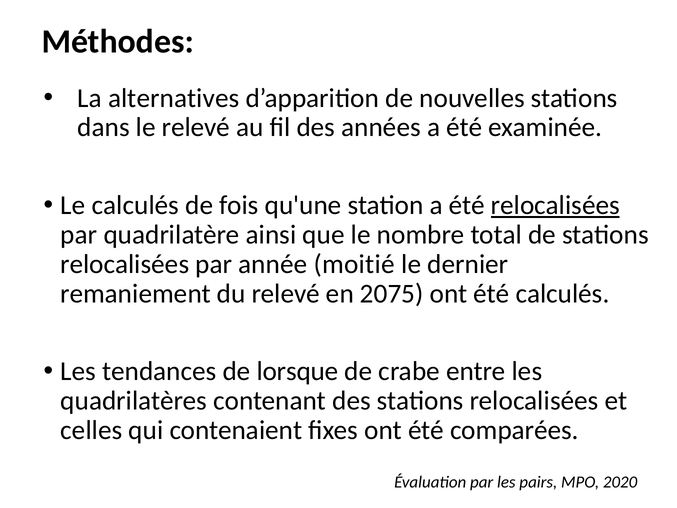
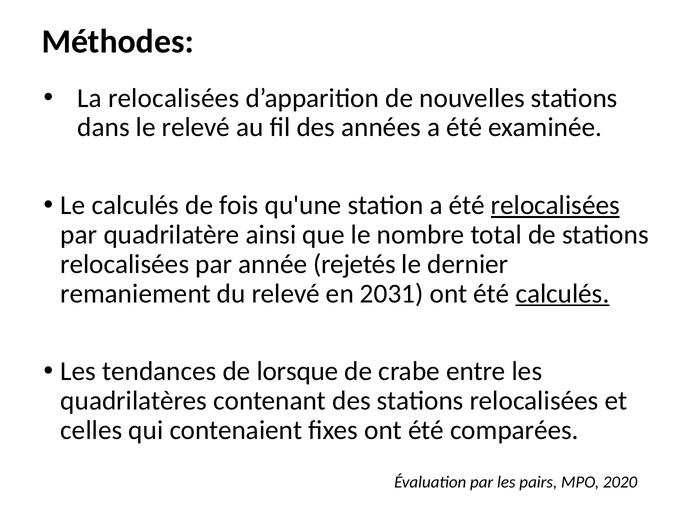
La alternatives: alternatives -> relocalisées (174, 98)
moitié: moitié -> rejetés (354, 264)
2075: 2075 -> 2031 (392, 293)
calculés underline: none -> present (562, 293)
